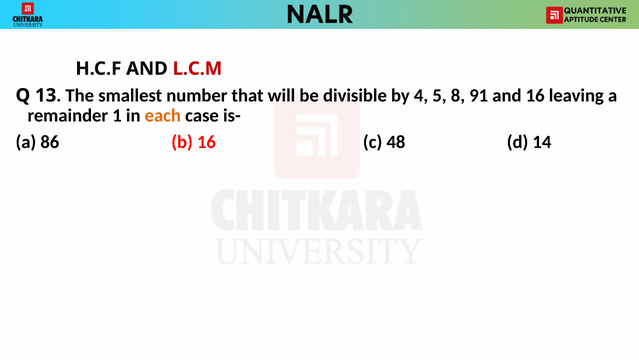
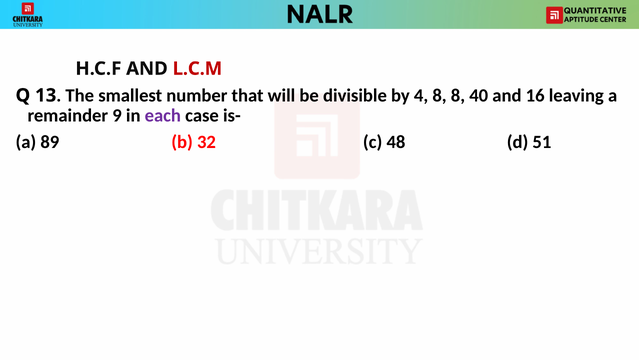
4 5: 5 -> 8 (440, 95)
91: 91 -> 40 (479, 95)
1: 1 -> 9 (117, 115)
each colour: orange -> purple (163, 115)
86: 86 -> 89 (50, 142)
b 16: 16 -> 32 (206, 142)
14: 14 -> 51 (542, 142)
